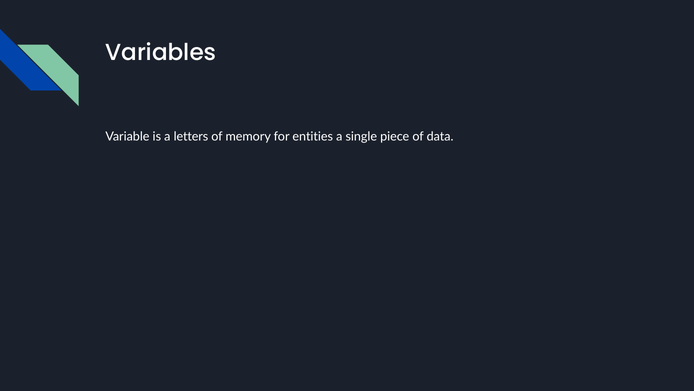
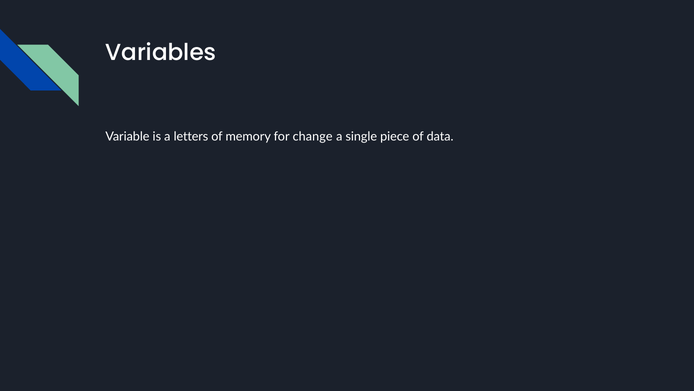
entities: entities -> change (313, 136)
